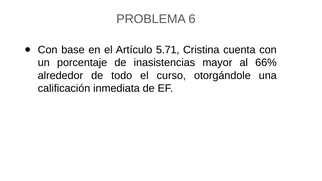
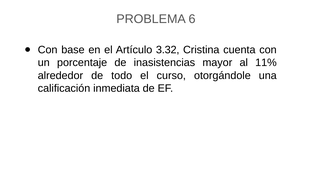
5.71: 5.71 -> 3.32 (168, 50)
66%: 66% -> 11% (266, 63)
